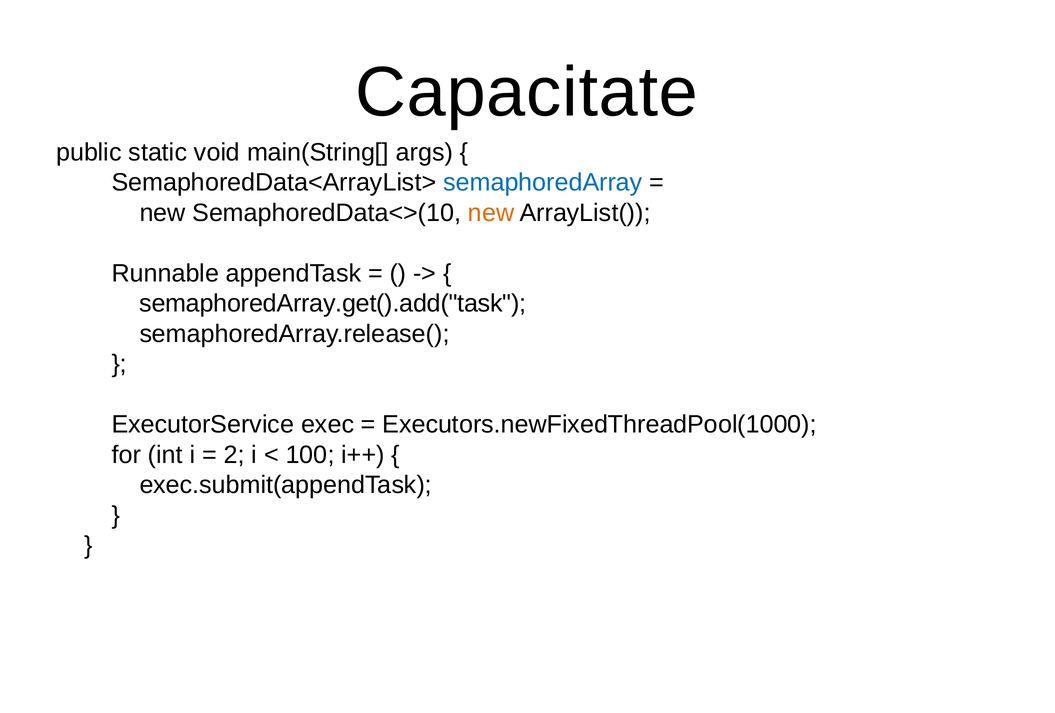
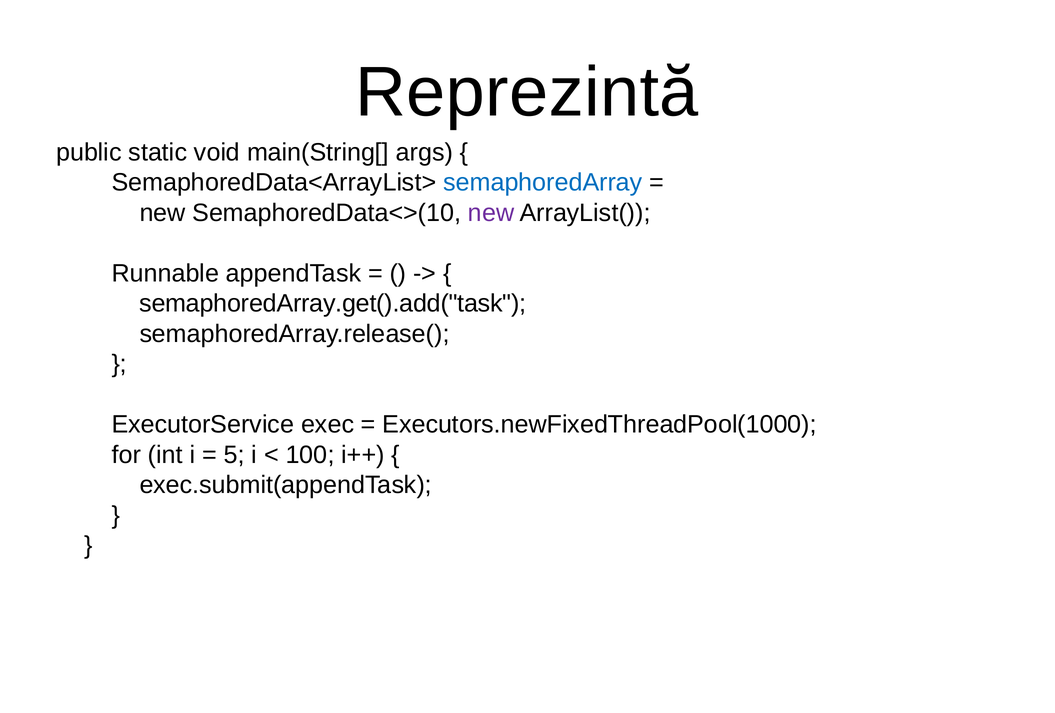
Capacitate: Capacitate -> Reprezintă (527, 92)
new colour: orange -> purple (491, 213)
2: 2 -> 5 (234, 455)
